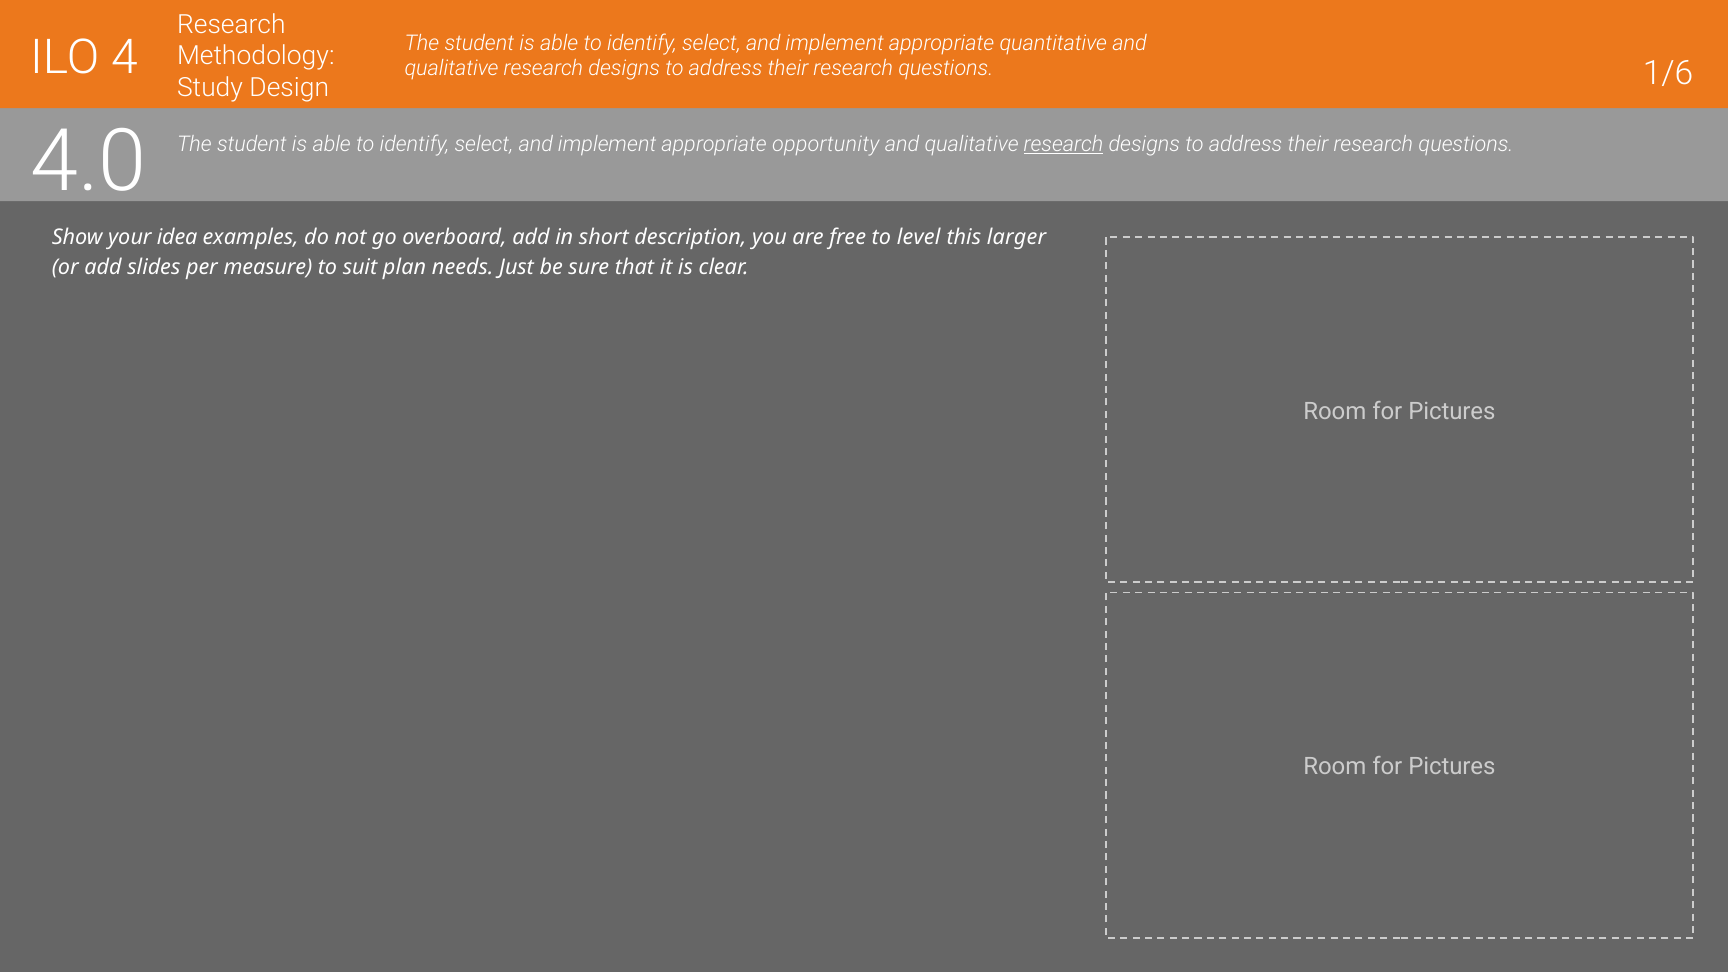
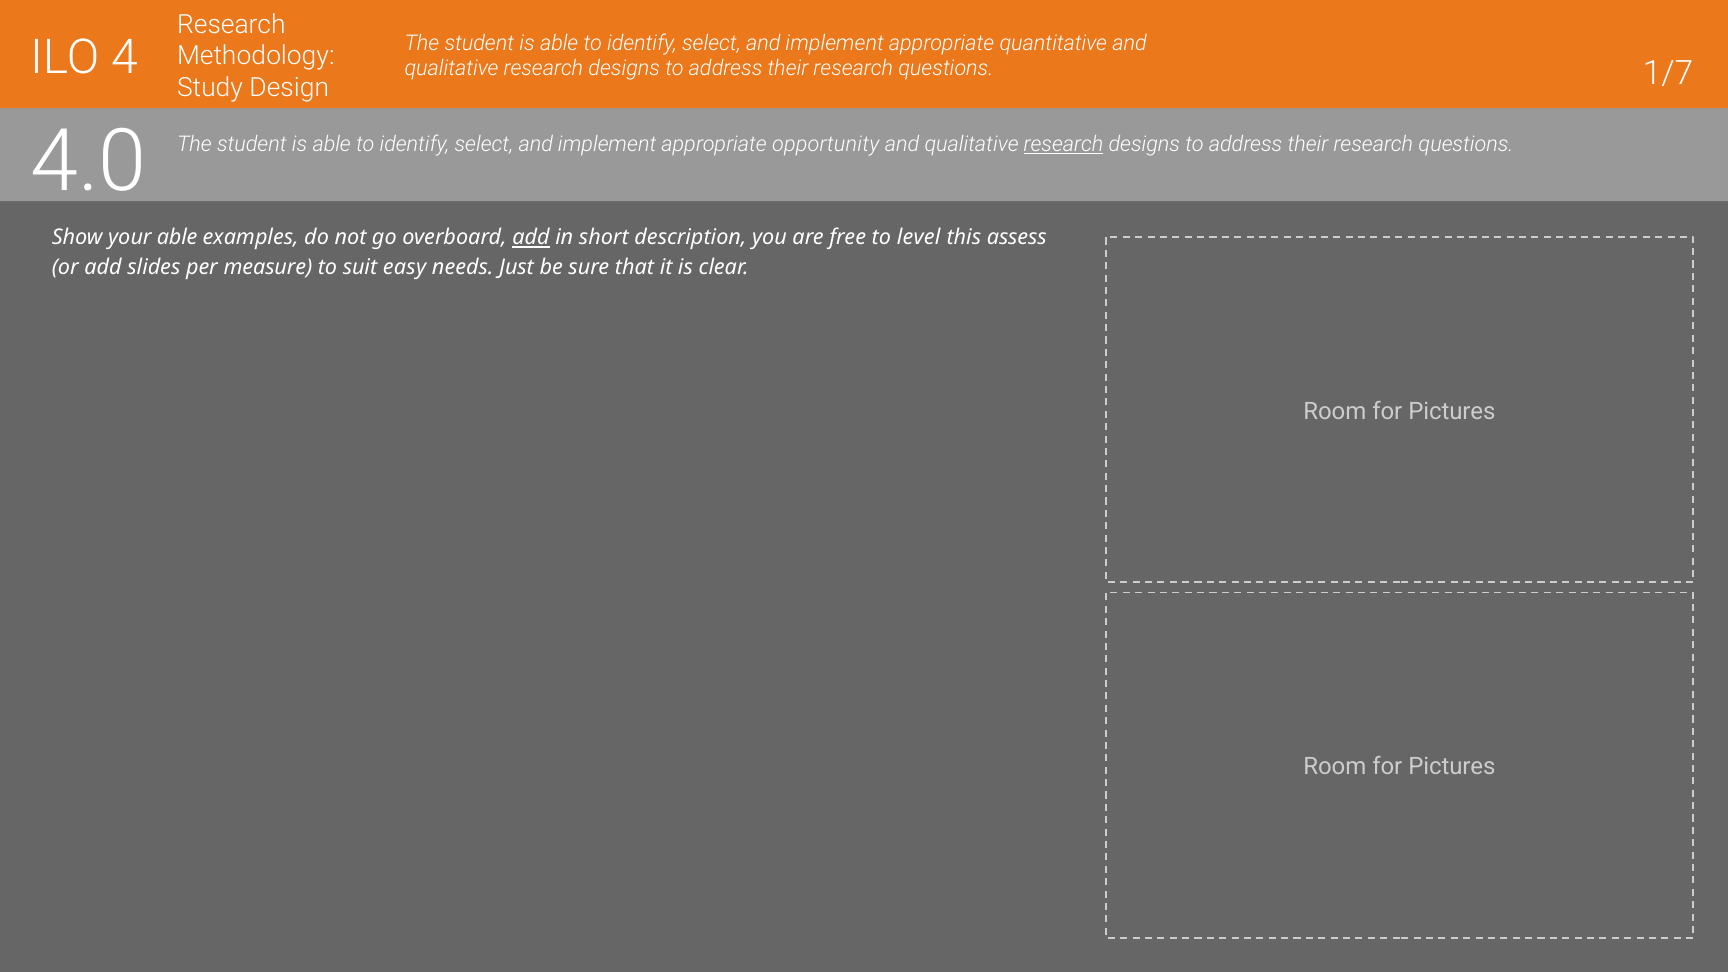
1/6: 1/6 -> 1/7 (1668, 74)
your idea: idea -> able (177, 238)
add underline: none -> present (531, 238)
larger: larger -> assess (1017, 238)
plan: plan -> easy (405, 268)
